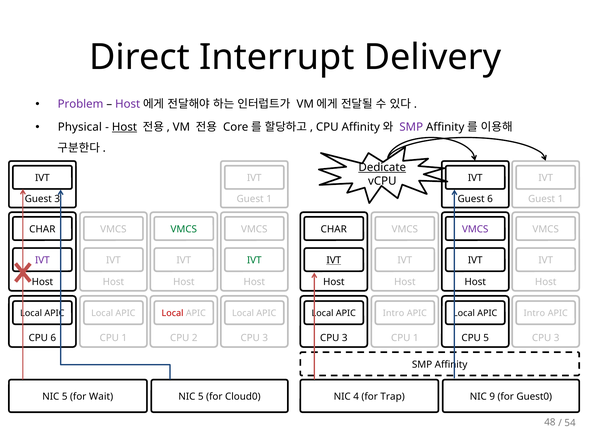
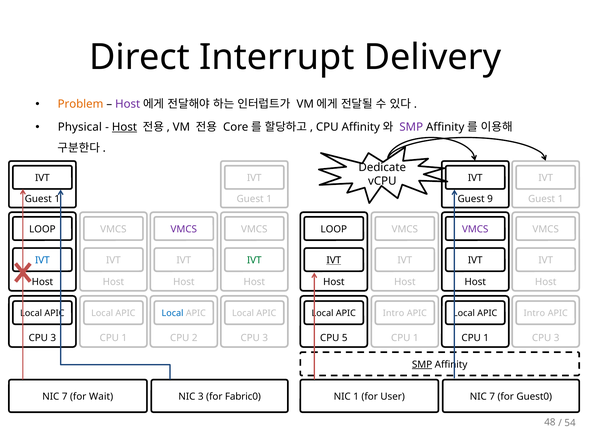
Problem colour: purple -> orange (80, 104)
Dedicate underline: present -> none (382, 167)
3: 3 -> 1 (57, 199)
Guest 6: 6 -> 9 (490, 199)
CHAR: CHAR -> LOOP (42, 229)
VMCS colour: green -> purple (184, 229)
CHAR: CHAR -> LOOP (334, 229)
IVT colour: purple -> blue (42, 260)
Local colour: red -> blue (173, 313)
6: 6 -> 3 (53, 338)
3: 3 -> 5 (345, 338)
5: 5 -> 1 (486, 338)
SMP underline: none -> present (422, 365)
5: 5 -> 7 (65, 397)
5: 5 -> 3 (201, 397)
Cloud0: Cloud0 -> Fabric0 (243, 397)
NIC 4: 4 -> 1 (356, 397)
Trap: Trap -> User (393, 397)
9: 9 -> 7 (492, 397)
